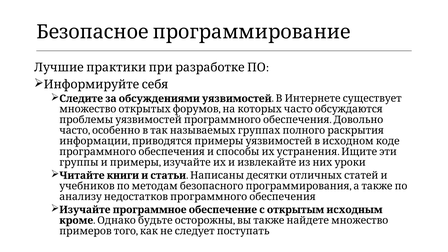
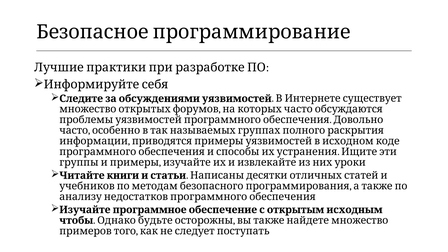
кроме: кроме -> чтобы (76, 220)
